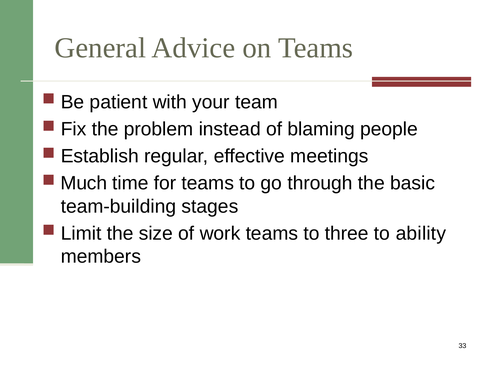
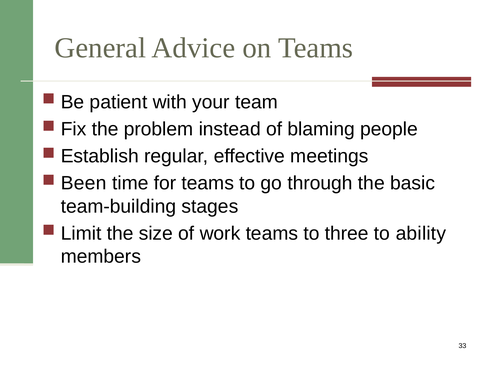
Much: Much -> Been (84, 183)
